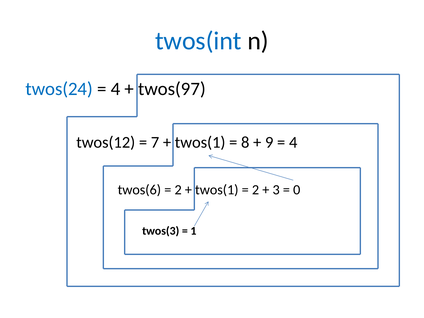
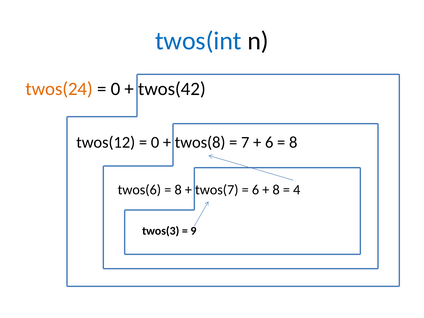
twos(24 colour: blue -> orange (59, 89)
4: 4 -> 0 (116, 89)
twos(97: twos(97 -> twos(42 (172, 89)
7: 7 -> 0 (155, 143)
twos(1: twos(1 -> twos(8 (200, 143)
8: 8 -> 7 (245, 143)
9: 9 -> 6 (269, 143)
4: 4 -> 8 (293, 143)
2: 2 -> 8 (178, 190)
twos(1: twos(1 -> twos(7 (217, 190)
2: 2 -> 6 (256, 190)
3: 3 -> 8 (276, 190)
0: 0 -> 4 (297, 190)
1: 1 -> 9 (193, 231)
